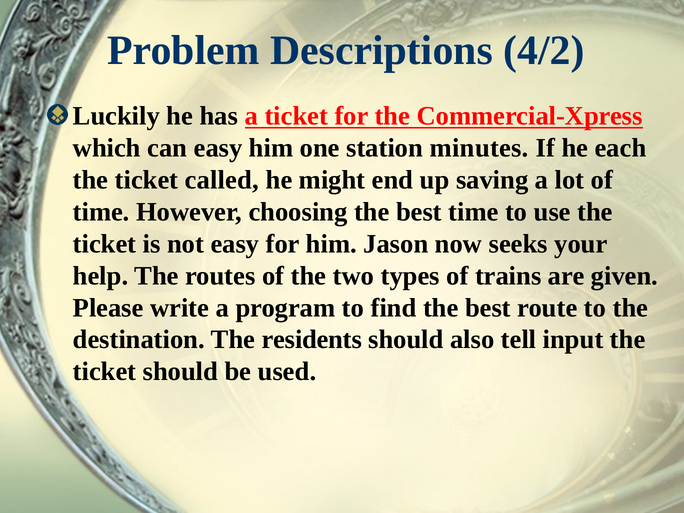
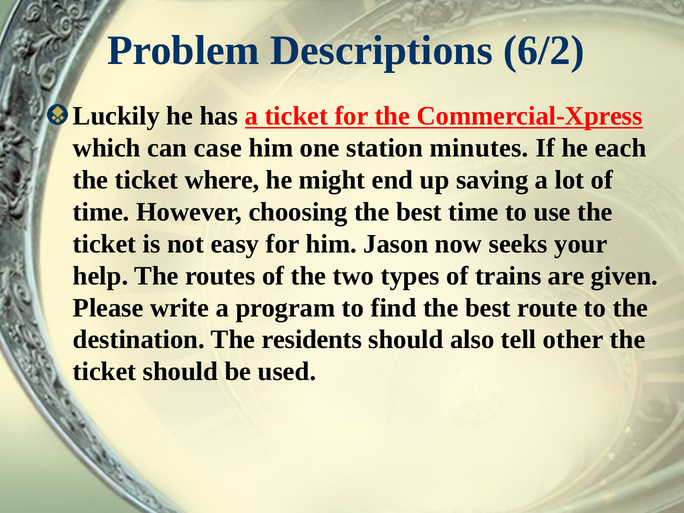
4/2: 4/2 -> 6/2 (544, 51)
can easy: easy -> case (218, 148)
called: called -> where (222, 180)
input: input -> other (573, 340)
